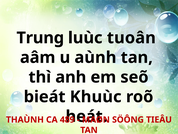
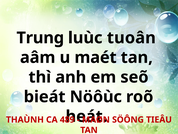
aùnh: aùnh -> maét (96, 57)
Khuùc: Khuùc -> Nöôùc (96, 96)
